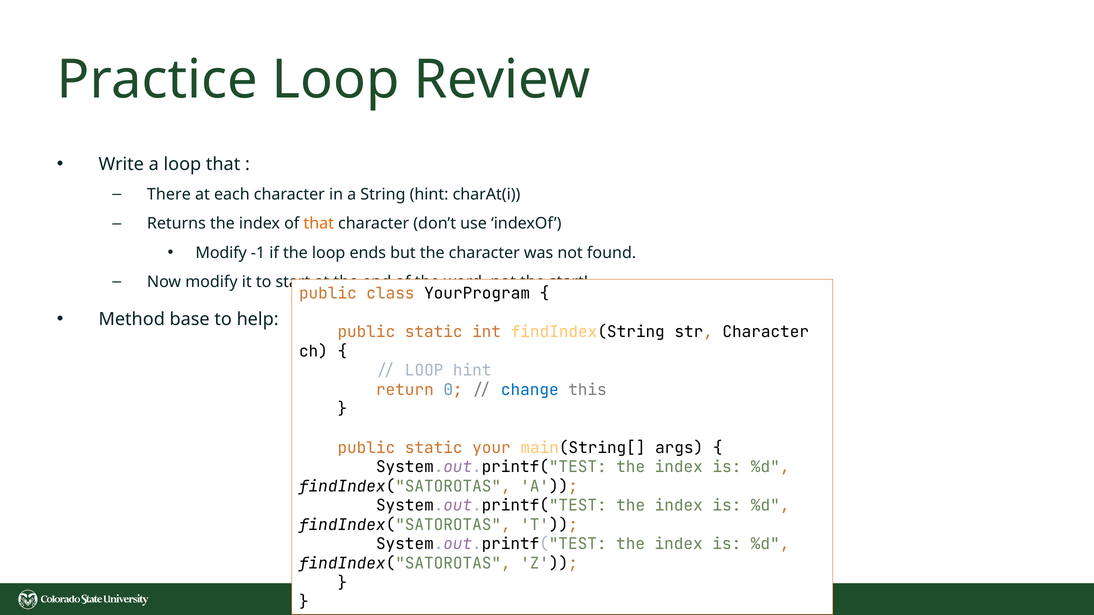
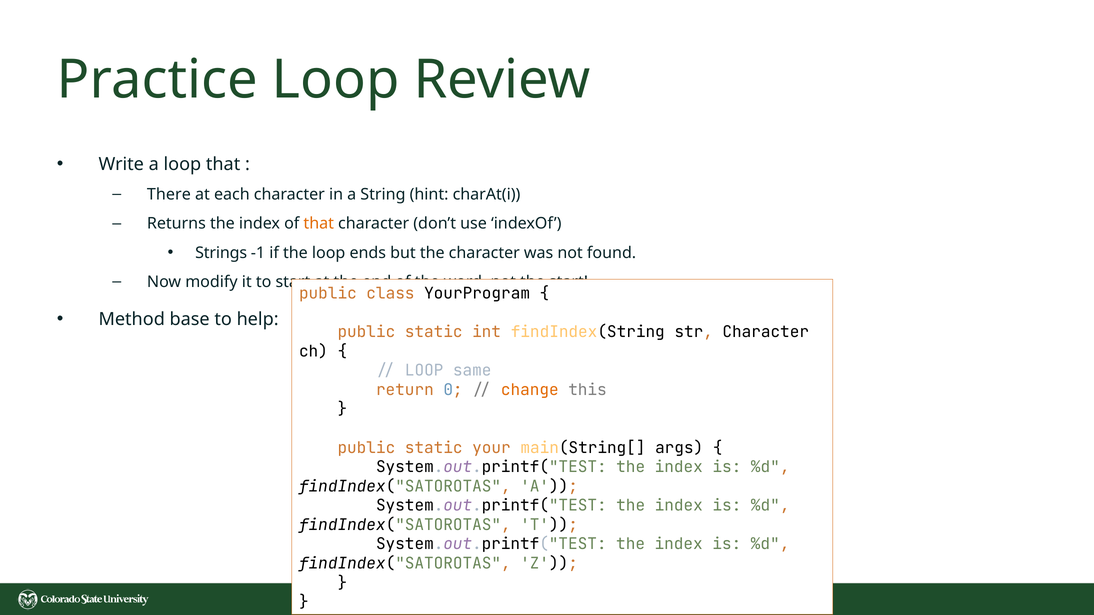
Modify: Modify -> Strings (221, 253)
LOOP hint: hint -> same (472, 371)
change colour: blue -> orange (530, 390)
